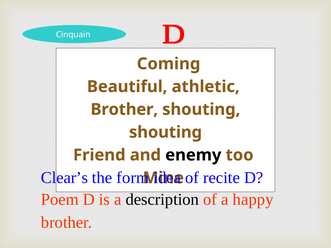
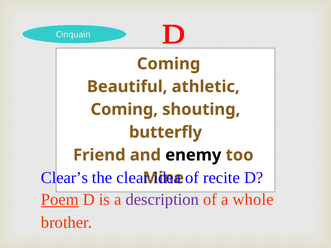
Brother: Brother -> Coming (124, 110)
shouting: shouting -> butterfly (166, 132)
form: form -> clear (133, 178)
Poem underline: none -> present (60, 200)
description colour: black -> purple (162, 200)
happy: happy -> whole (253, 200)
